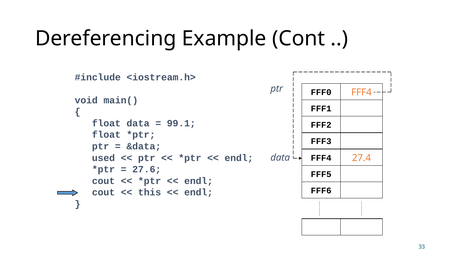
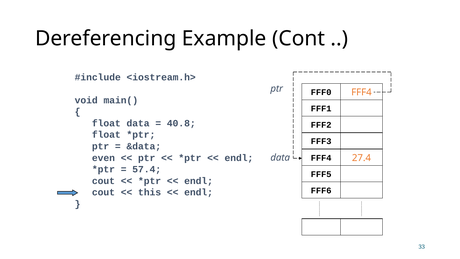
99.1: 99.1 -> 40.8 (181, 123)
used: used -> even (103, 158)
27.6: 27.6 -> 57.4 (147, 169)
